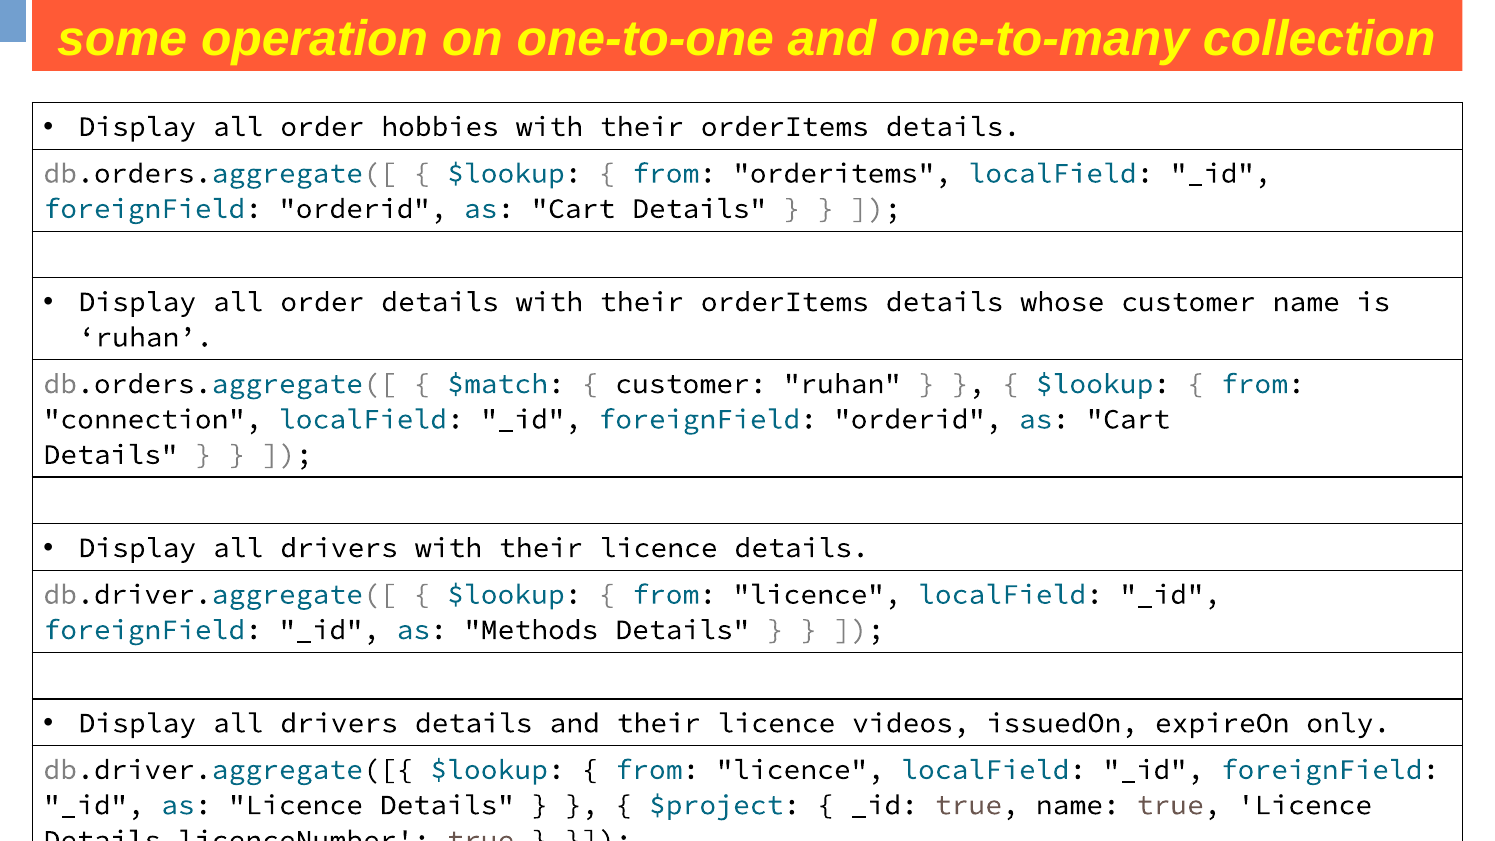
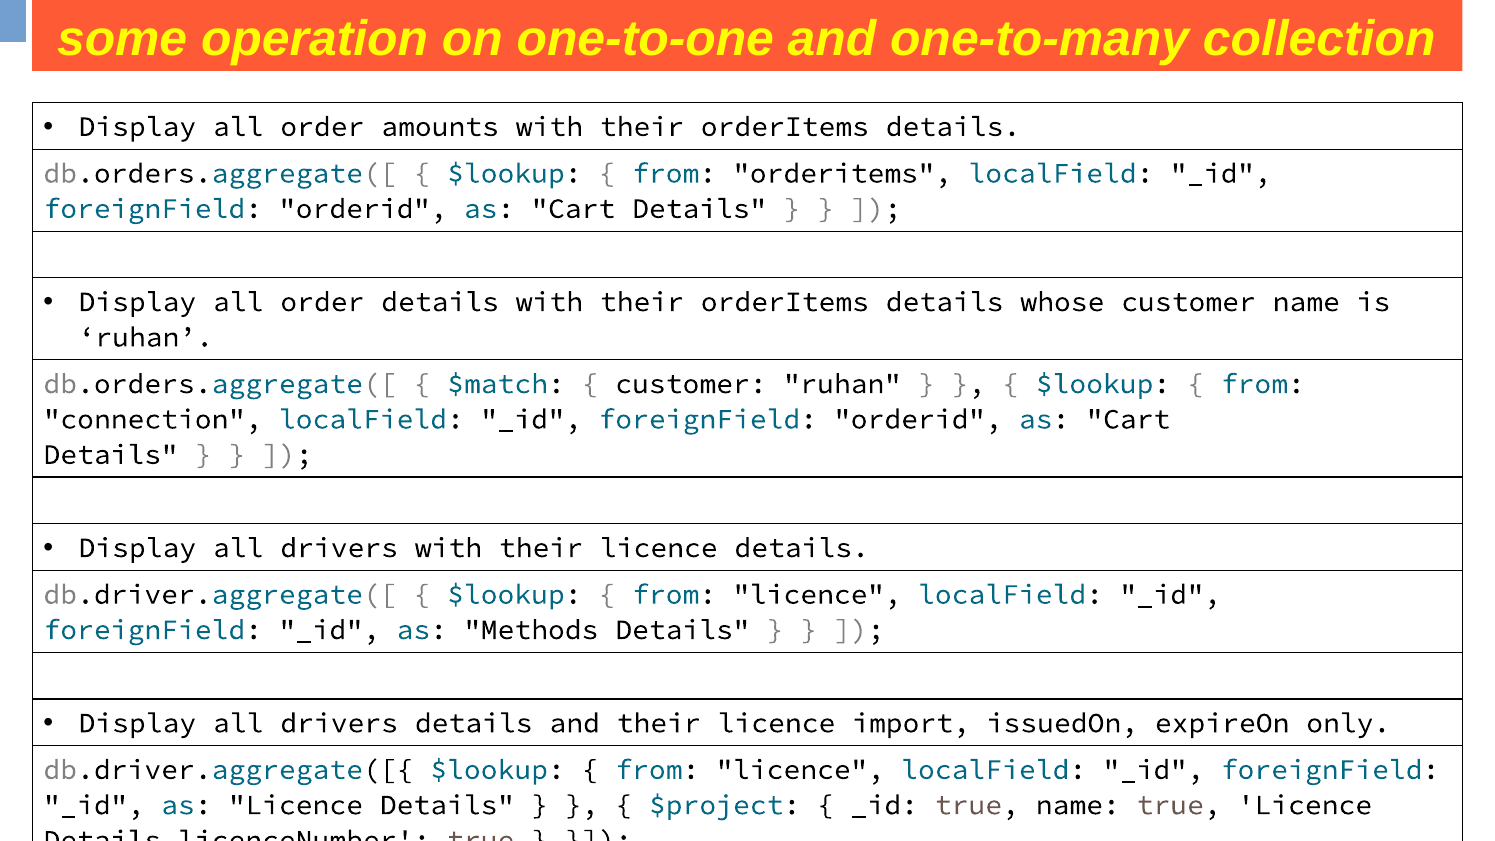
hobbies: hobbies -> amounts (440, 127)
videos: videos -> import (911, 723)
